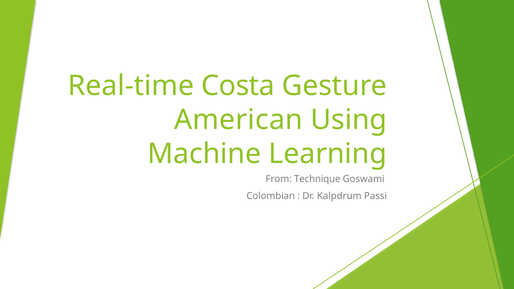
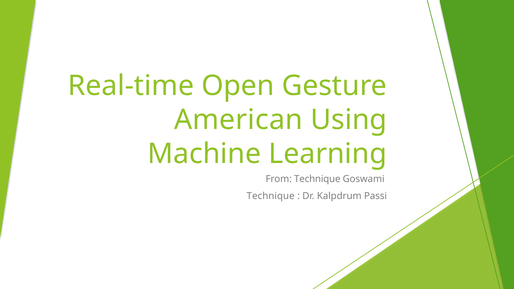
Costa: Costa -> Open (238, 86)
Colombian: Colombian -> Technique (271, 196)
